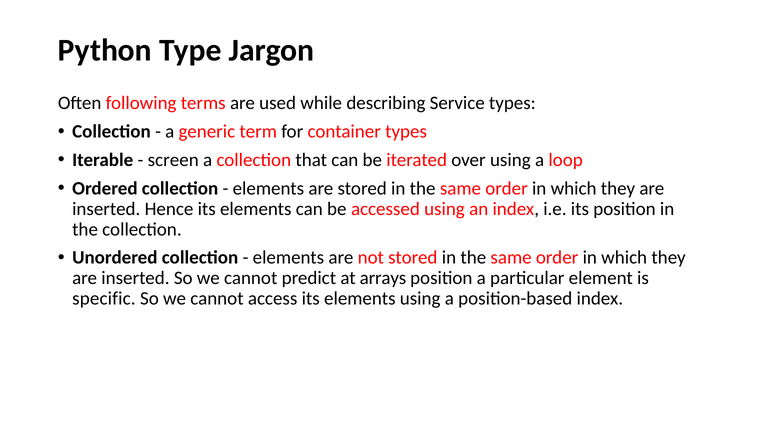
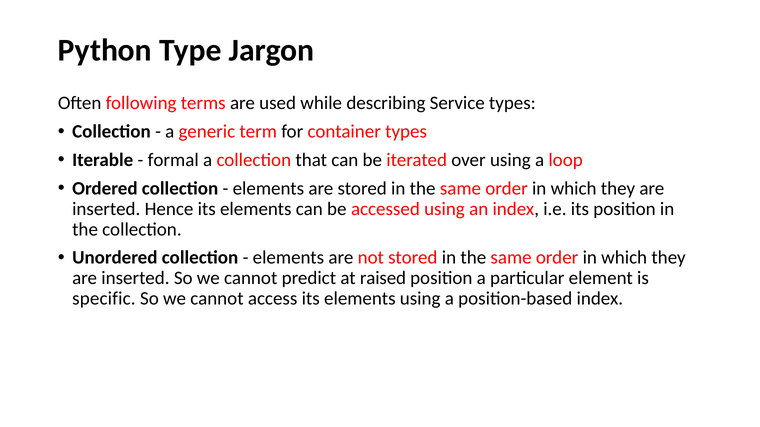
screen: screen -> formal (173, 160)
arrays: arrays -> raised (383, 279)
